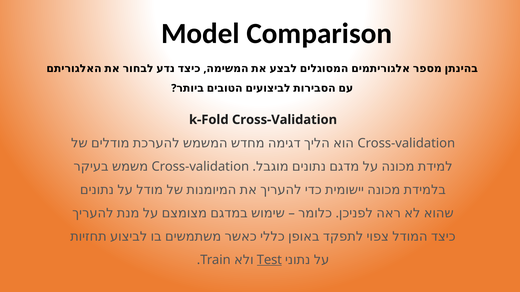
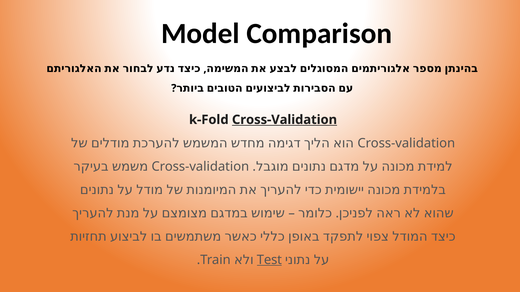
Cross-Validation underline: none -> present (285, 120)
